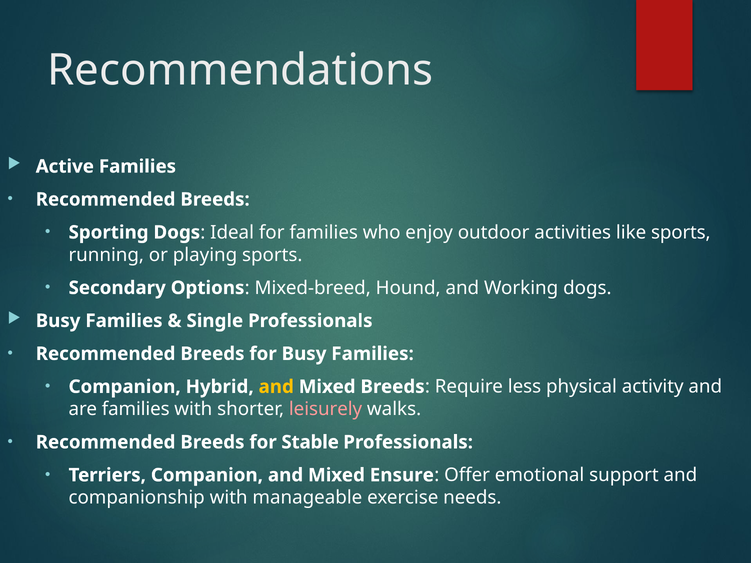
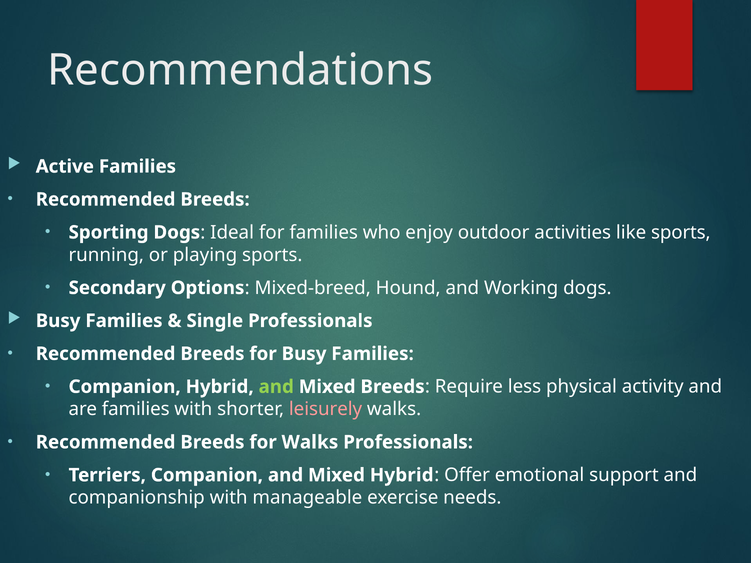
and colour: yellow -> light green (276, 387)
for Stable: Stable -> Walks (310, 442)
Mixed Ensure: Ensure -> Hybrid (402, 475)
